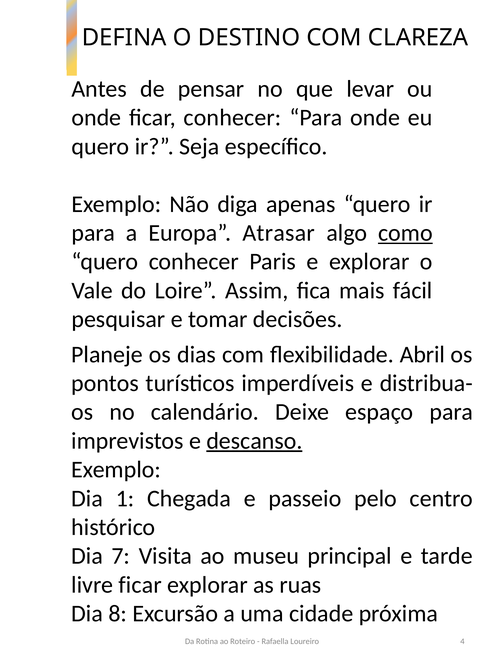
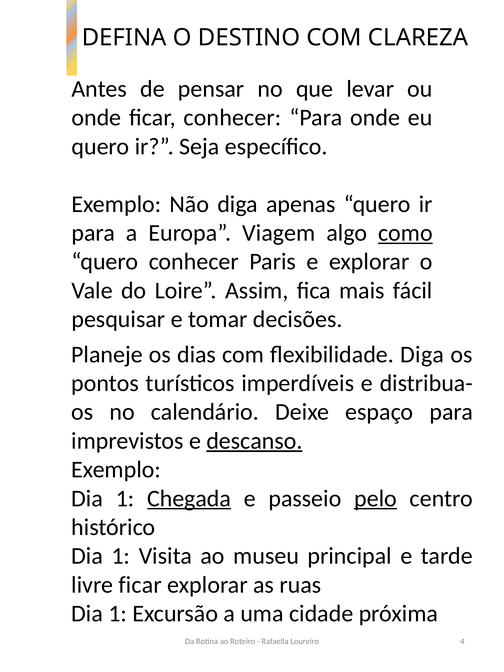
Atrasar: Atrasar -> Viagem (279, 233)
flexibilidade Abril: Abril -> Diga (422, 354)
Chegada underline: none -> present (189, 498)
pelo underline: none -> present (375, 498)
7: 7 -> 1 (121, 556)
8: 8 -> 1 (118, 614)
